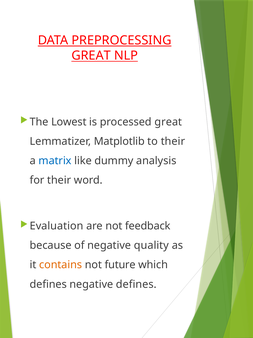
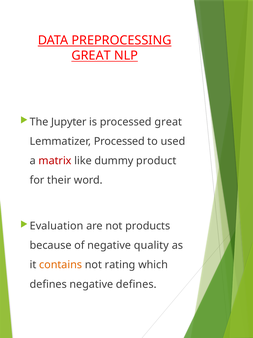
Lowest: Lowest -> Jupyter (69, 122)
Lemmatizer Matplotlib: Matplotlib -> Processed (119, 141)
to their: their -> used (173, 141)
matrix colour: blue -> red (55, 160)
analysis: analysis -> product (156, 160)
feedback: feedback -> products (148, 226)
future: future -> rating (120, 264)
